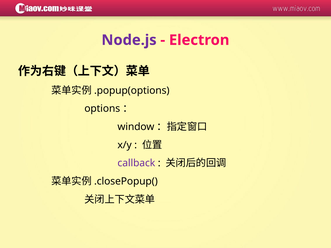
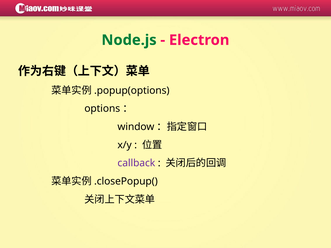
Node.js colour: purple -> green (129, 40)
